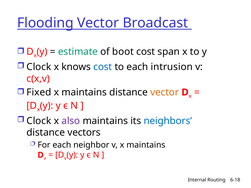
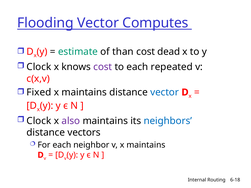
Broadcast: Broadcast -> Computes (155, 23)
boot: boot -> than (123, 52)
span: span -> dead (169, 52)
cost colour: blue -> purple (103, 67)
intrusion: intrusion -> repeated (172, 67)
vector colour: orange -> blue (165, 92)
